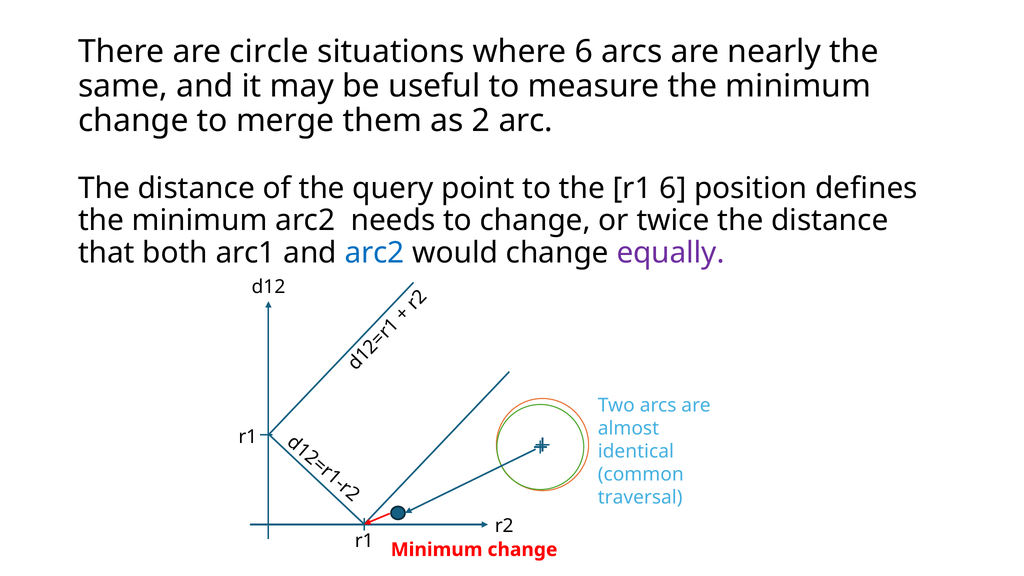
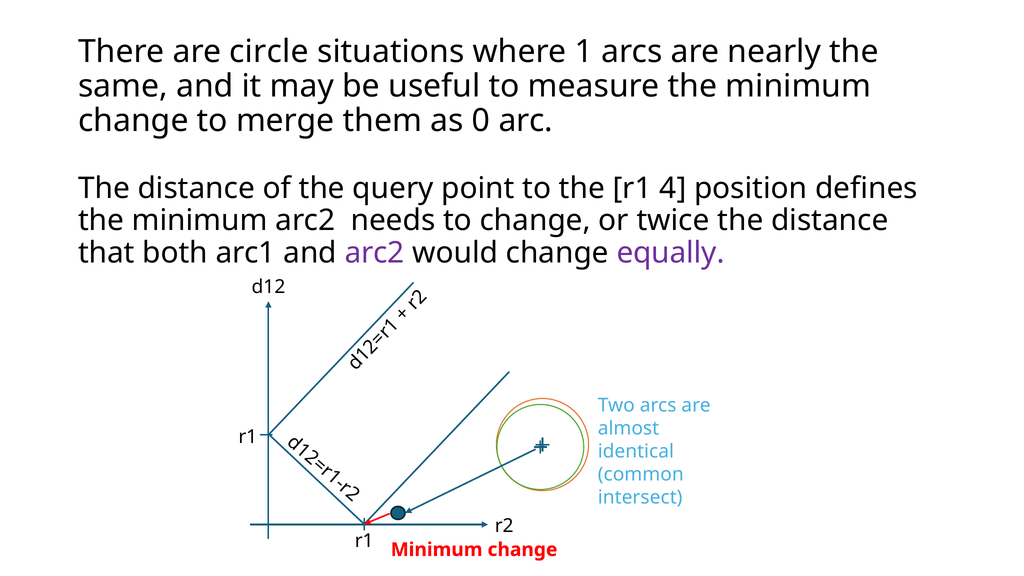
where 6: 6 -> 1 (584, 52)
as 2: 2 -> 0 (481, 121)
r1 6: 6 -> 4 (673, 188)
arc2 colour: blue -> purple (375, 253)
traversal: traversal -> intersect (640, 498)
